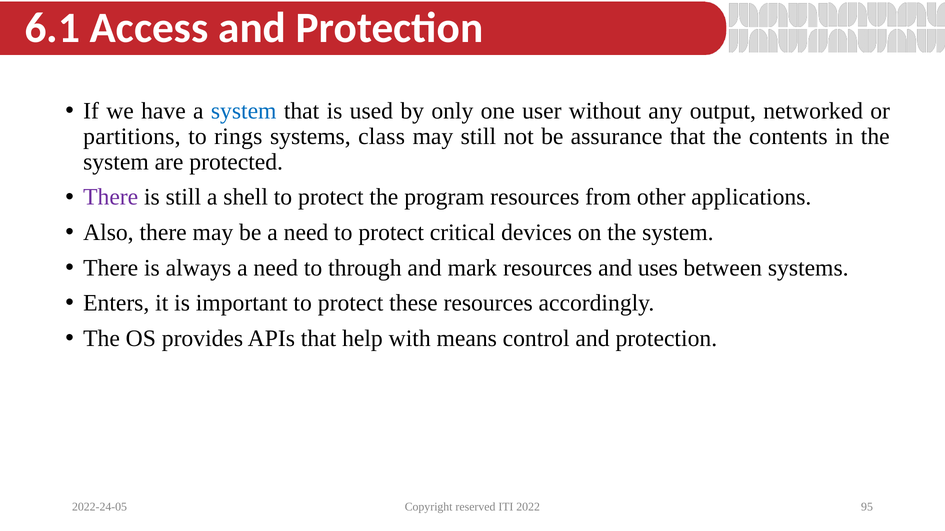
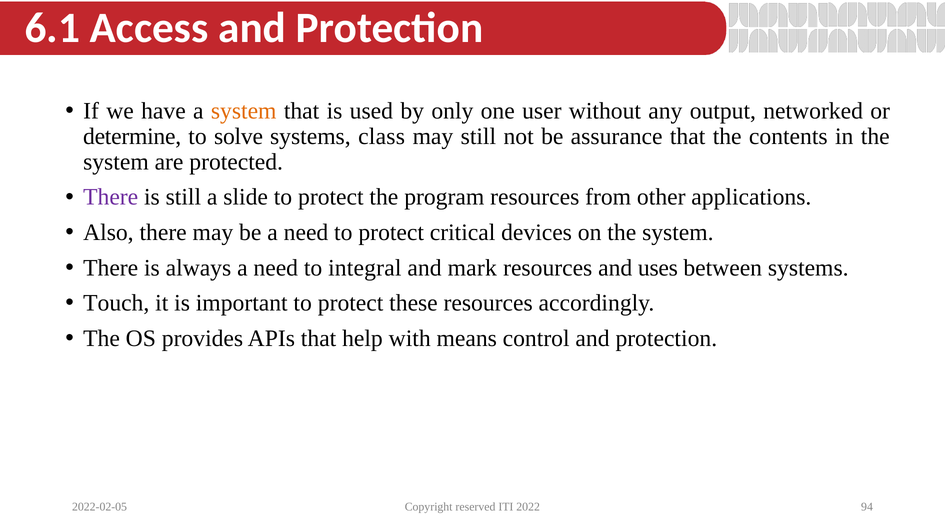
system colour: blue -> orange (244, 111)
partitions: partitions -> determine (132, 137)
rings: rings -> solve (239, 137)
shell: shell -> slide (246, 197)
through: through -> integral (365, 268)
Enters: Enters -> Touch (116, 303)
2022-24-05: 2022-24-05 -> 2022-02-05 (100, 508)
95: 95 -> 94 (867, 508)
